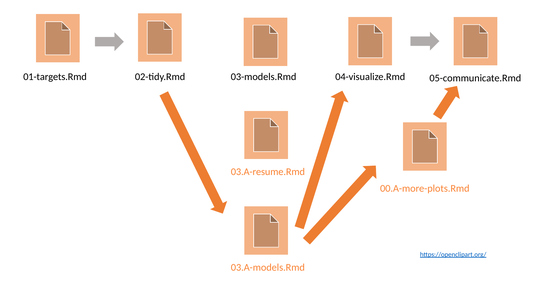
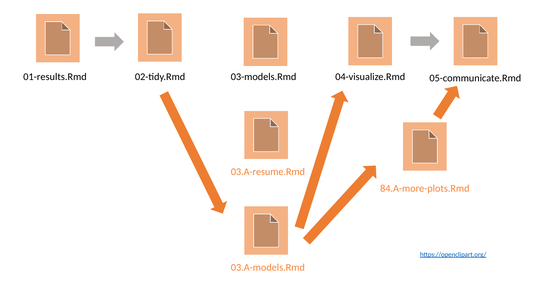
01-targets.Rmd: 01-targets.Rmd -> 01-results.Rmd (55, 77)
00.A-more-plots.Rmd: 00.A-more-plots.Rmd -> 84.A-more-plots.Rmd (425, 188)
